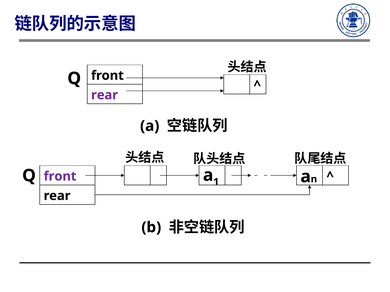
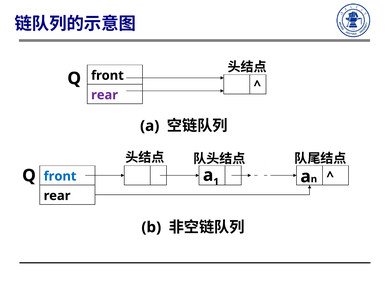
front colour: purple -> blue (60, 177)
